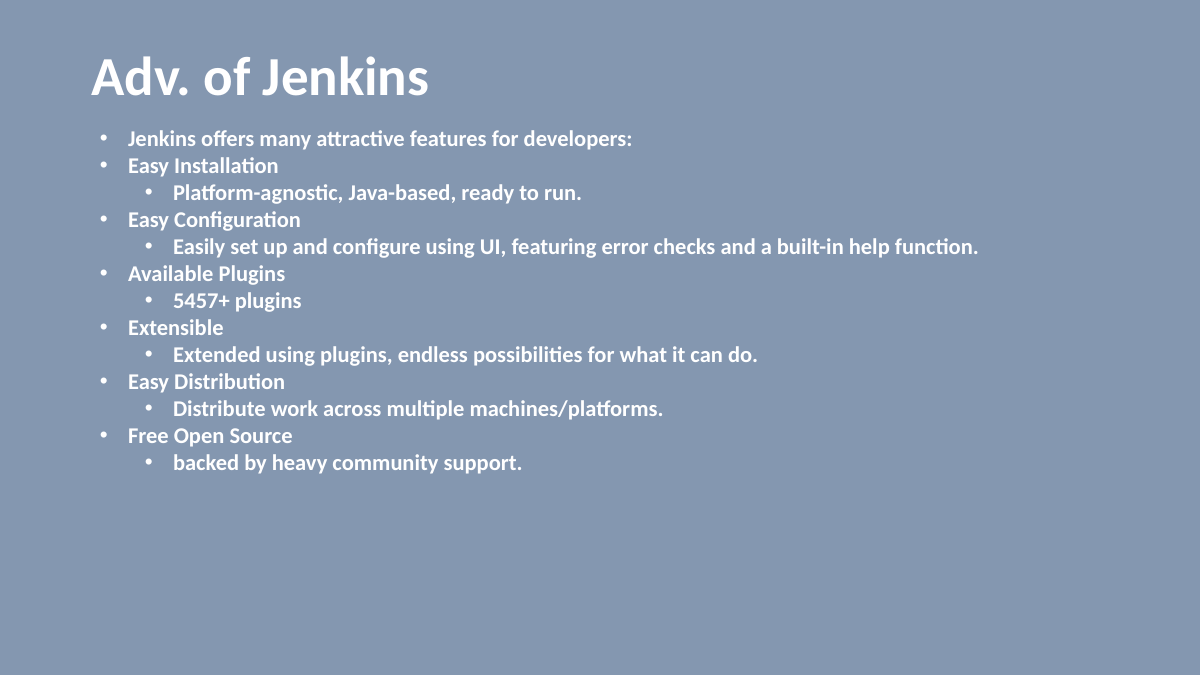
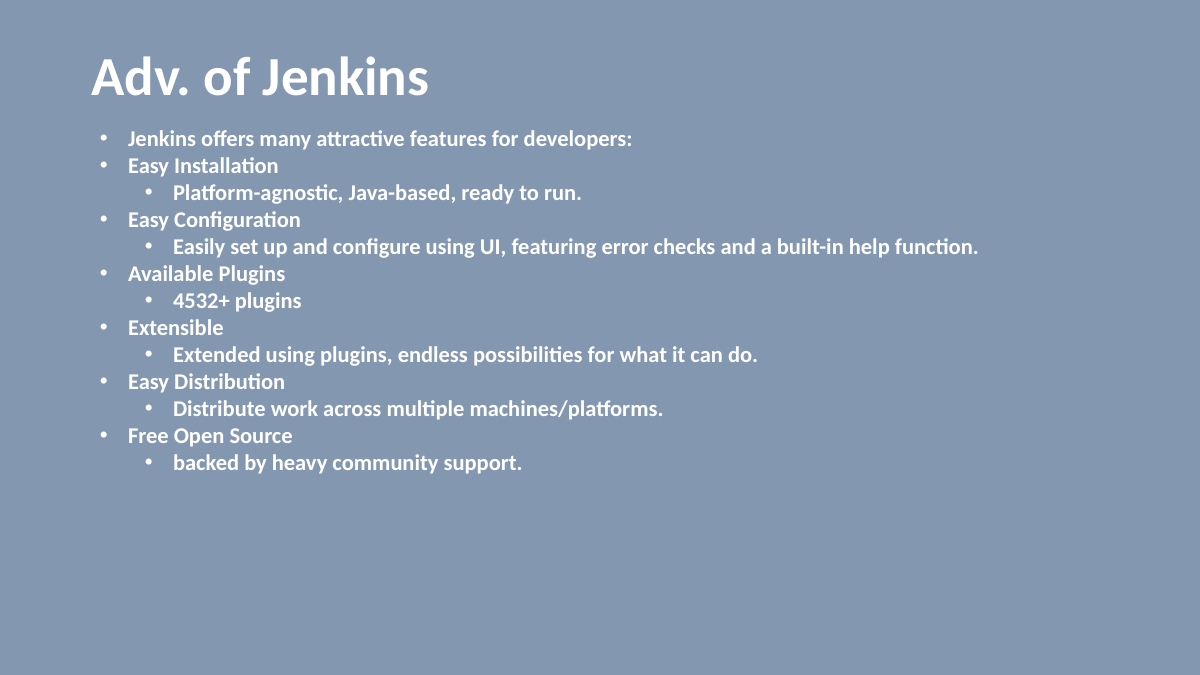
5457+: 5457+ -> 4532+ (201, 301)
